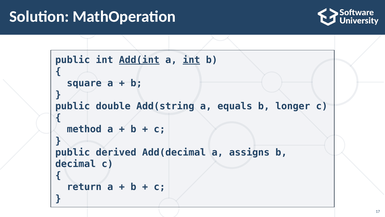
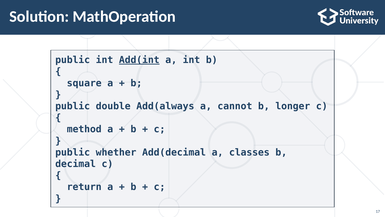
int underline: present -> none (191, 60)
Add(string: Add(string -> Add(always (165, 106)
equals: equals -> cannot (235, 106)
derived: derived -> whether (116, 152)
assigns: assigns -> classes (249, 152)
